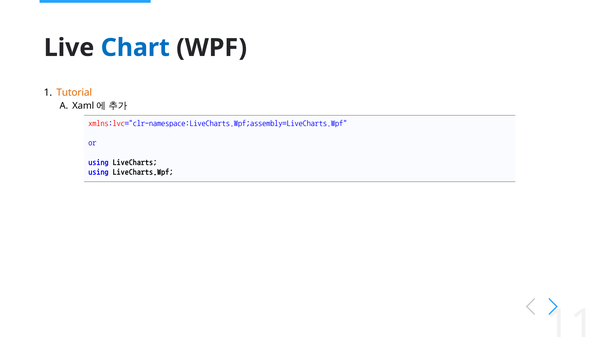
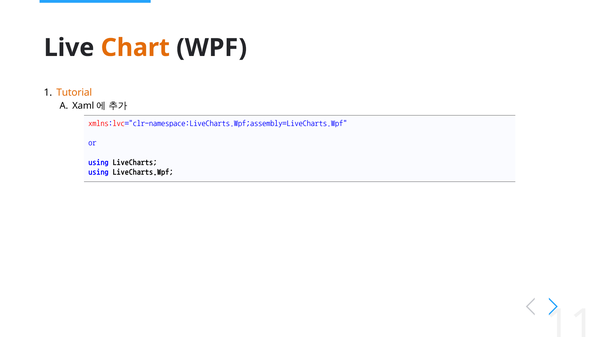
Chart colour: blue -> orange (135, 48)
